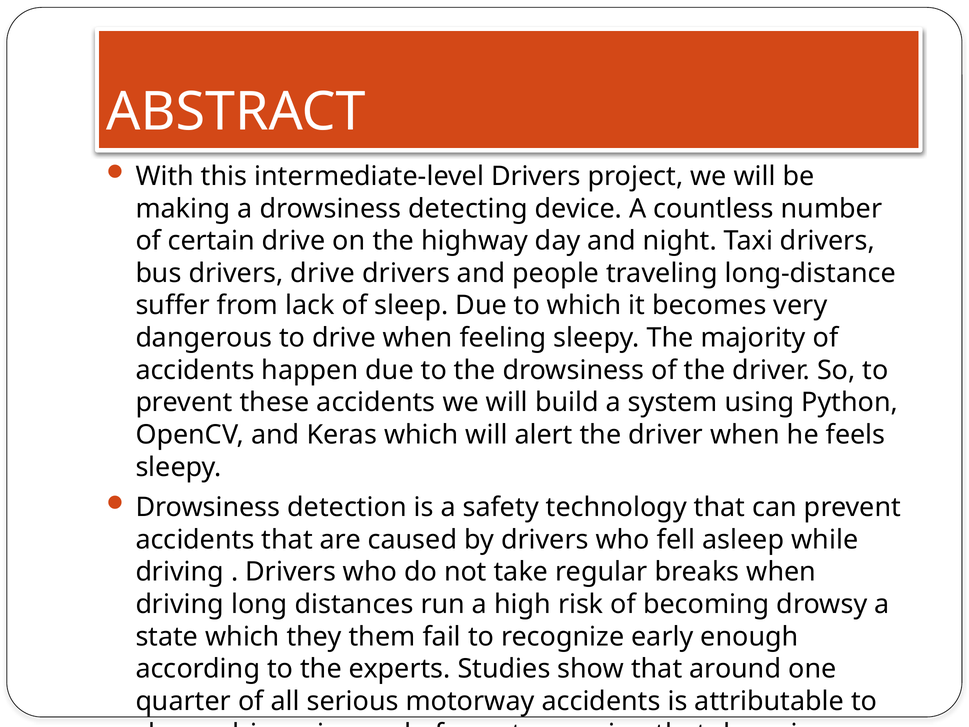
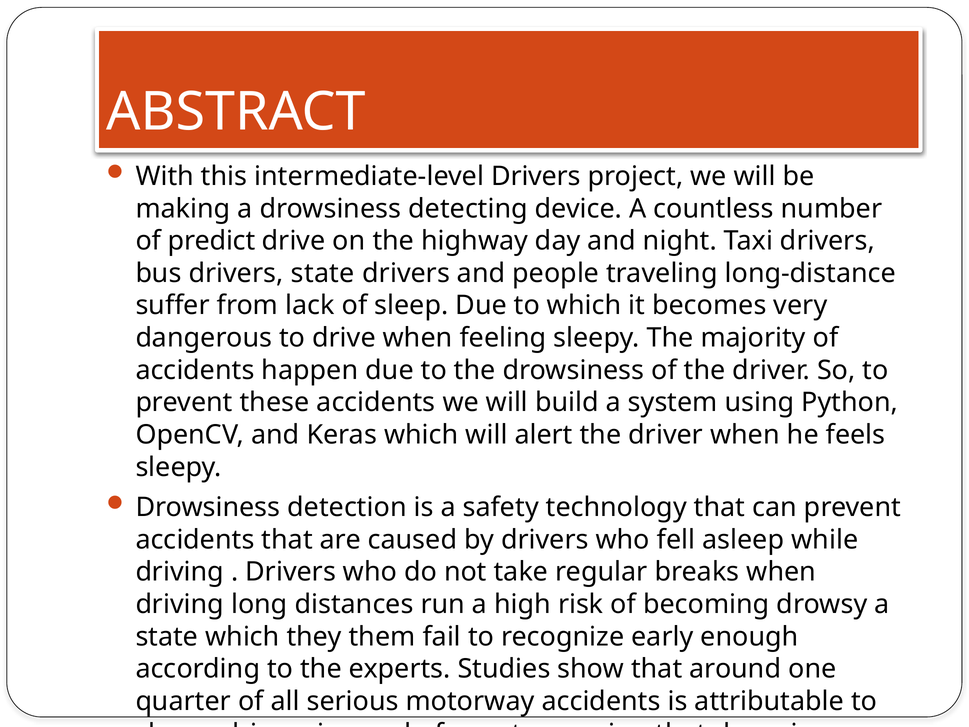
certain: certain -> predict (212, 241)
drivers drive: drive -> state (323, 273)
